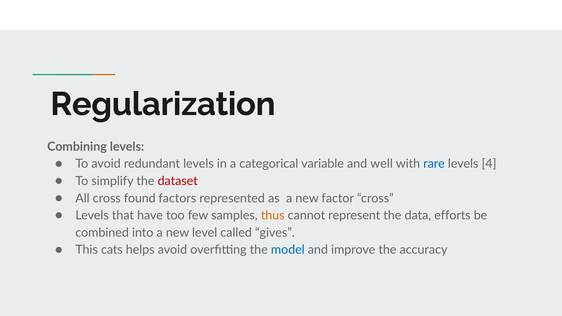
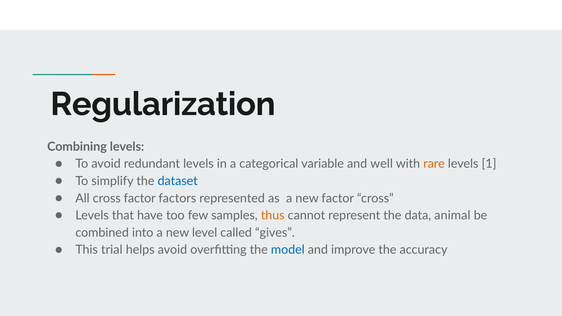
rare colour: blue -> orange (434, 164)
4: 4 -> 1 (489, 164)
dataset colour: red -> blue (178, 181)
cross found: found -> factor (140, 198)
efforts: efforts -> animal (452, 216)
cats: cats -> trial (112, 250)
